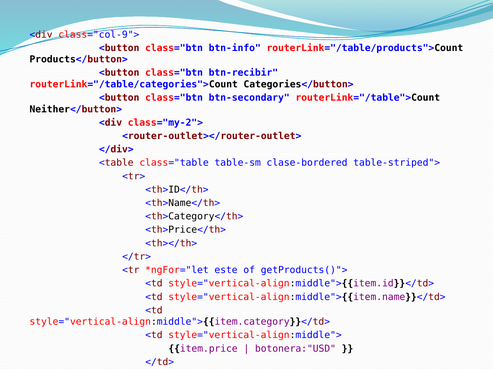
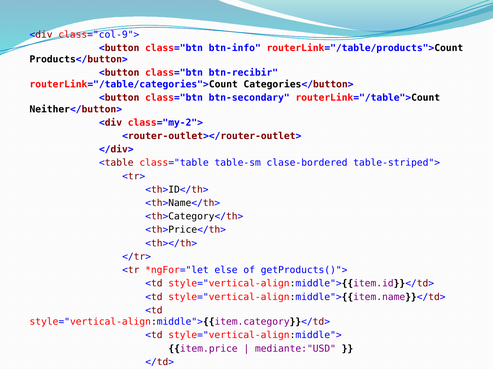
este: este -> else (226, 271)
botonera:"USD: botonera:"USD -> mediante:"USD (295, 349)
